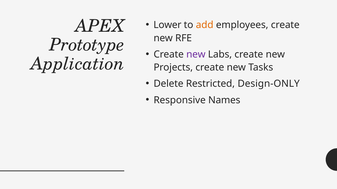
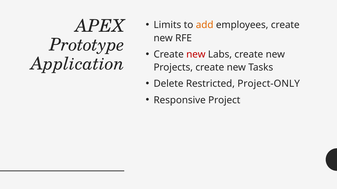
Lower: Lower -> Limits (167, 25)
new colour: purple -> red (196, 54)
Design-ONLY: Design-ONLY -> Project-ONLY (269, 84)
Names: Names -> Project (224, 100)
